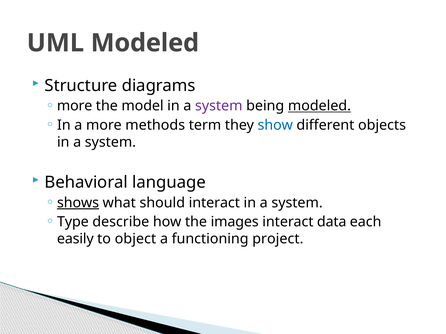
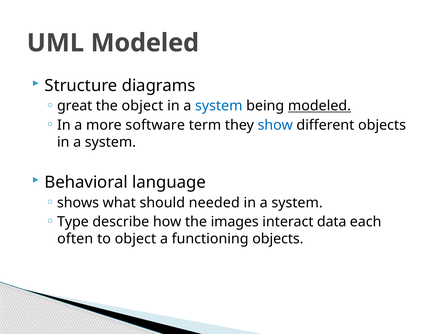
more: more -> great (75, 106)
the model: model -> object (142, 106)
system colour: purple -> blue (219, 106)
methods: methods -> software (155, 125)
shows underline: present -> none (78, 203)
should interact: interact -> needed (214, 203)
easily: easily -> often (75, 239)
functioning project: project -> objects (278, 239)
